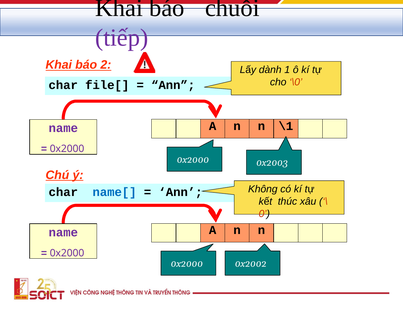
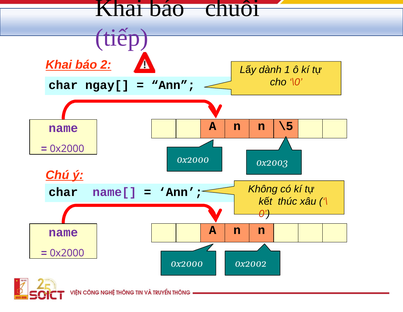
file[: file[ -> ngay[ (107, 85)
\1: \1 -> \5 (286, 126)
name[ colour: blue -> purple (115, 192)
